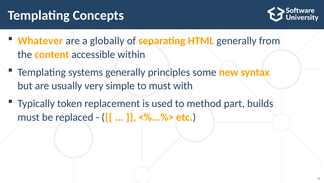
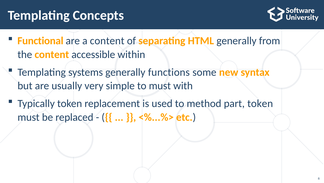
Whatever: Whatever -> Functional (40, 41)
a globally: globally -> content (107, 41)
principles: principles -> functions (169, 72)
part builds: builds -> token (260, 103)
